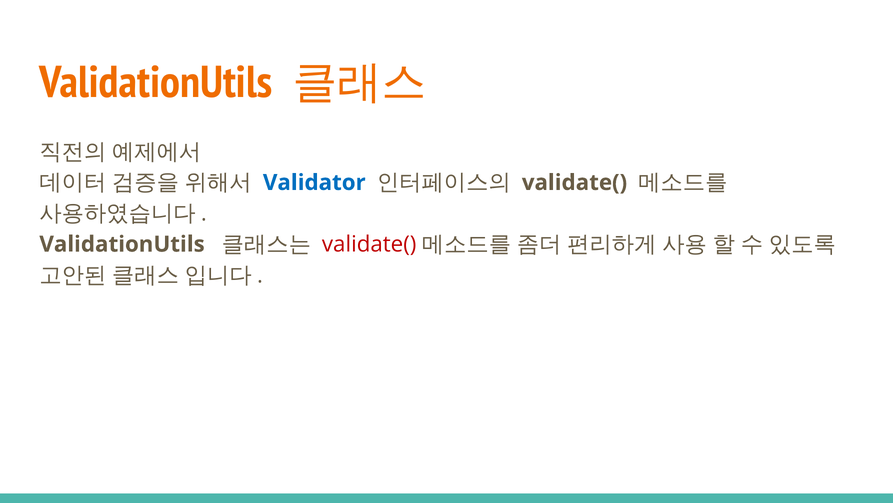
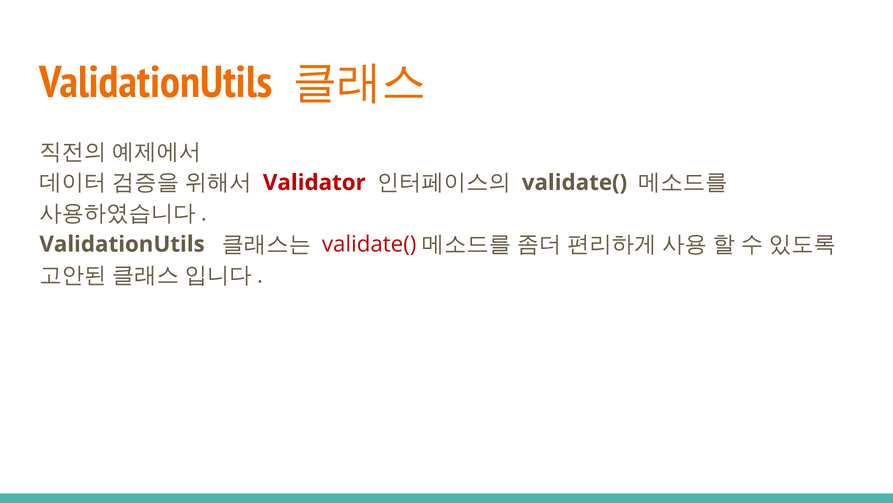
Validator colour: blue -> red (314, 182)
